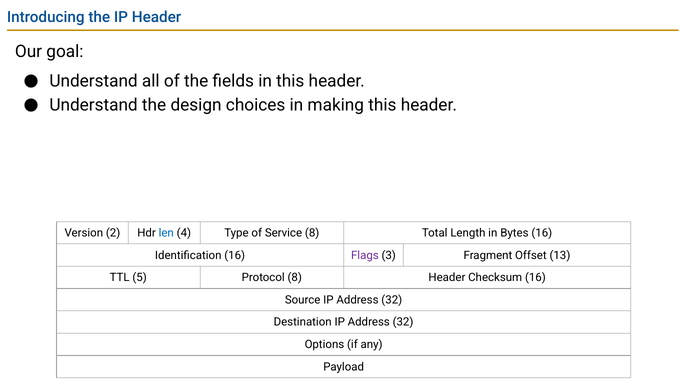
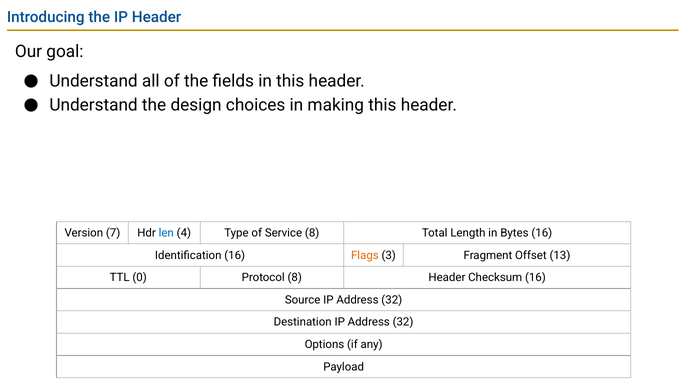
2: 2 -> 7 (113, 233)
Flags colour: purple -> orange (365, 256)
5: 5 -> 0 (140, 278)
